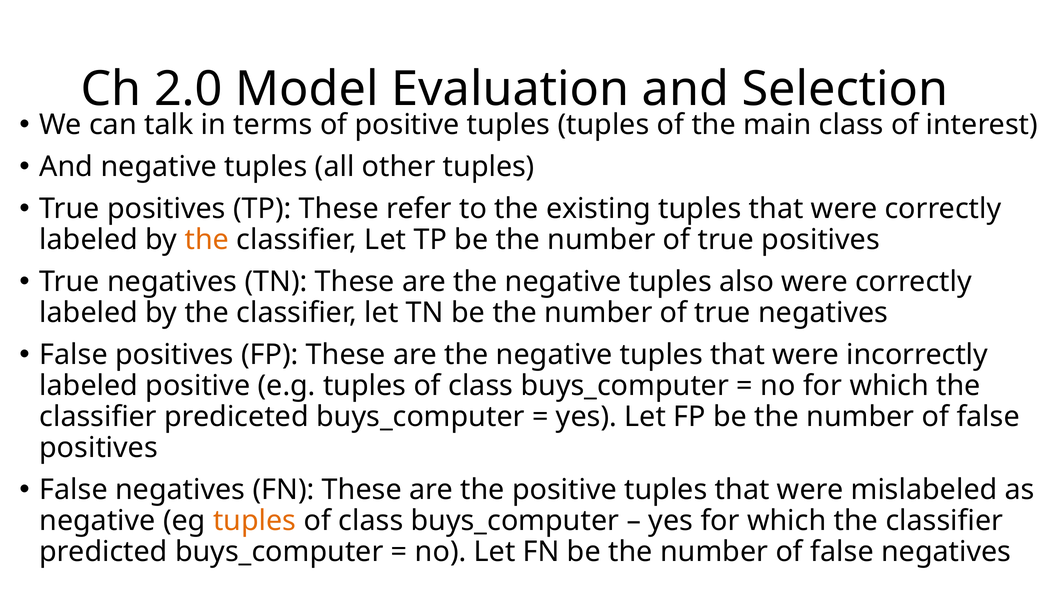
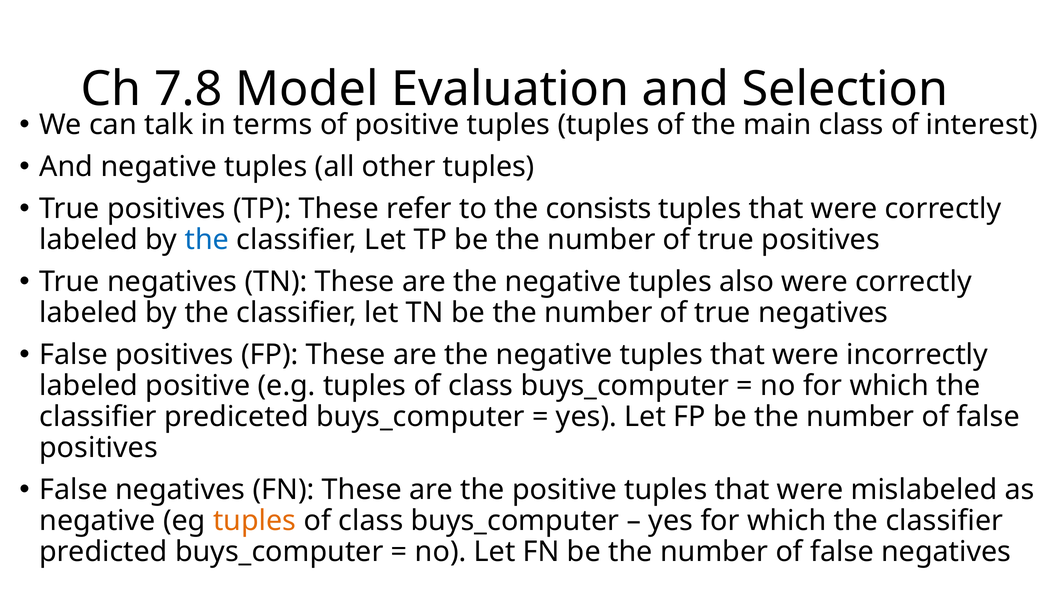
2.0: 2.0 -> 7.8 (188, 89)
existing: existing -> consists (599, 209)
the colour: orange -> blue (207, 240)
